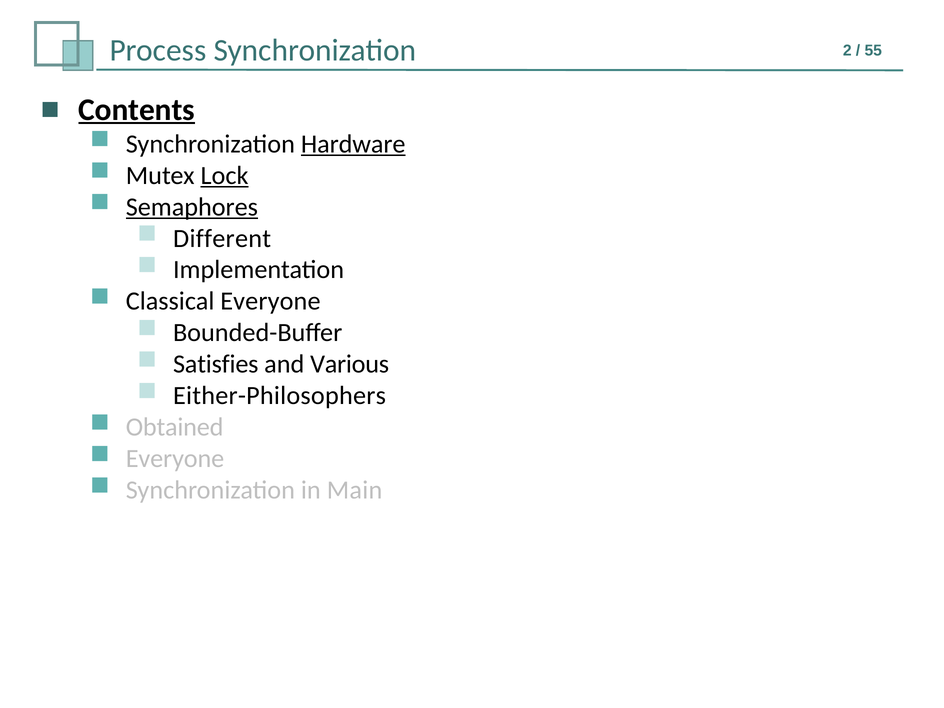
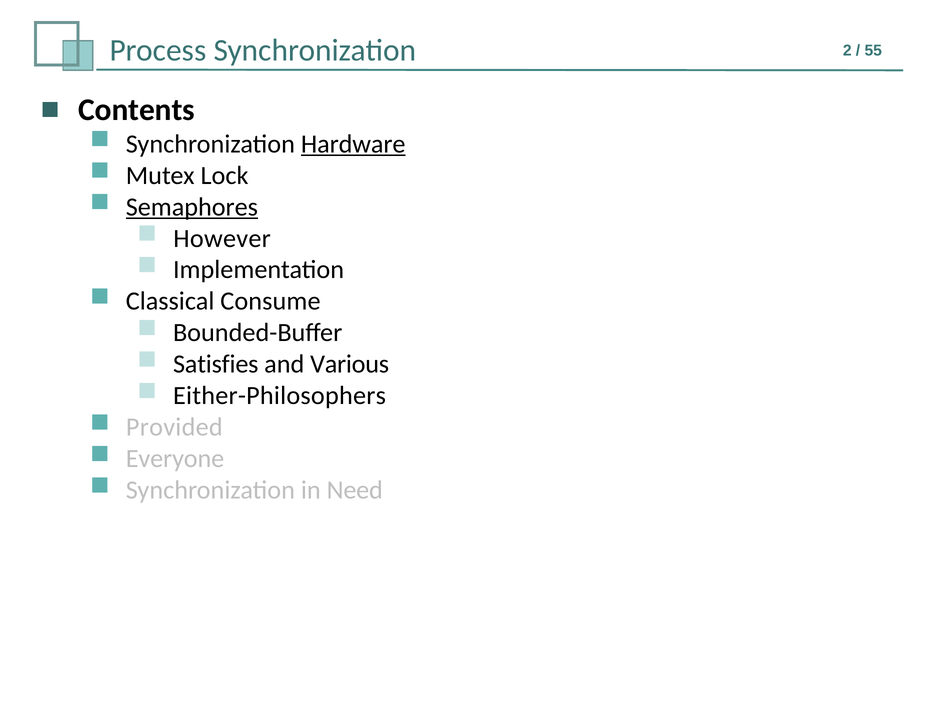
Contents underline: present -> none (137, 110)
Lock underline: present -> none (224, 175)
Different: Different -> However (222, 238)
Classical Everyone: Everyone -> Consume (270, 301)
Obtained: Obtained -> Provided (174, 427)
Main: Main -> Need (355, 490)
